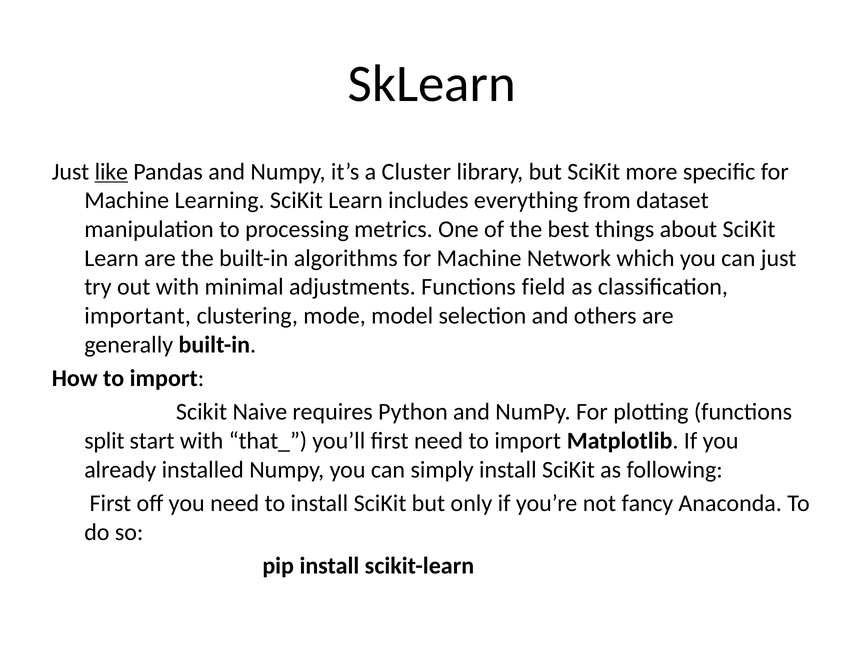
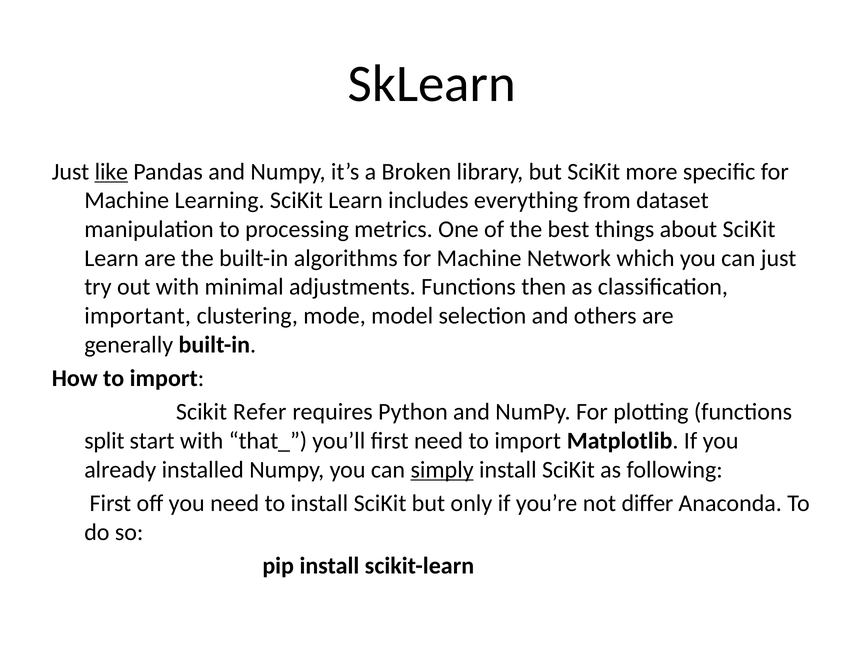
Cluster: Cluster -> Broken (416, 172)
field: field -> then (544, 287)
Naive: Naive -> Refer (260, 412)
simply underline: none -> present (442, 470)
fancy: fancy -> differ (647, 503)
